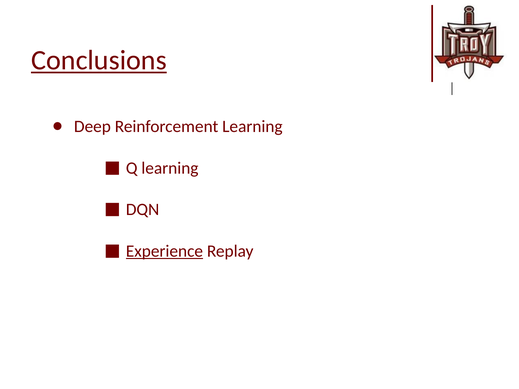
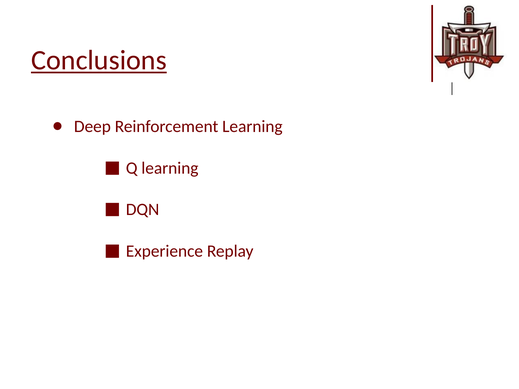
Experience underline: present -> none (164, 251)
